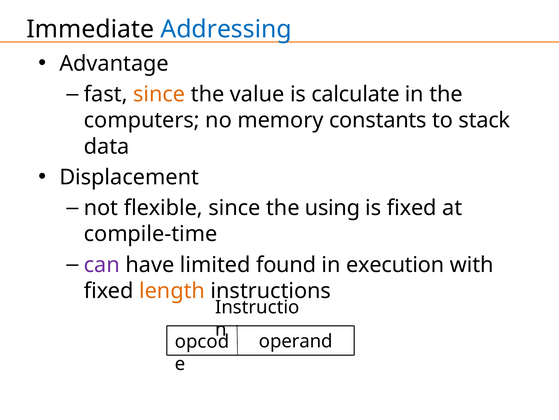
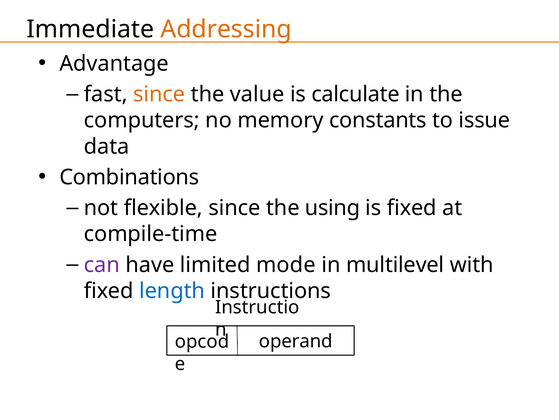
Addressing colour: blue -> orange (226, 29)
stack: stack -> issue (484, 120)
Displacement: Displacement -> Combinations (129, 177)
found: found -> mode (286, 264)
execution: execution -> multilevel (395, 264)
length colour: orange -> blue (172, 290)
